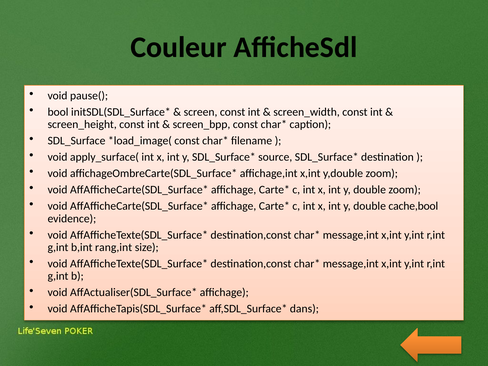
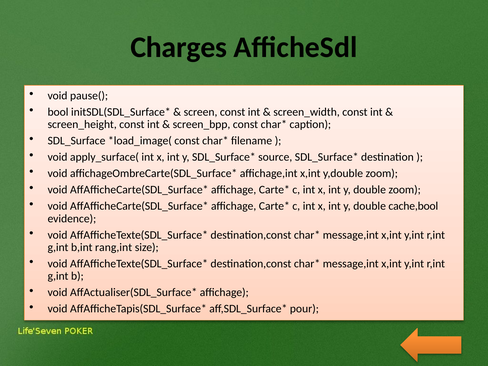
Couleur: Couleur -> Charges (179, 47)
dans: dans -> pour (304, 309)
